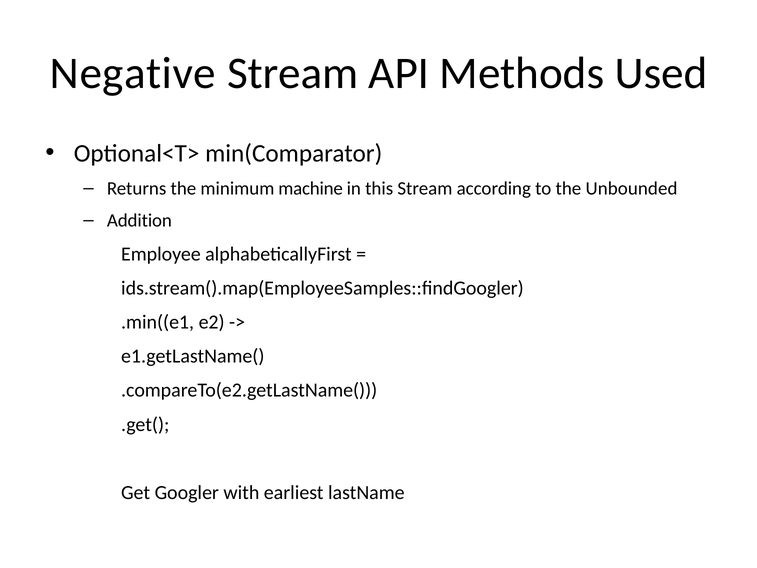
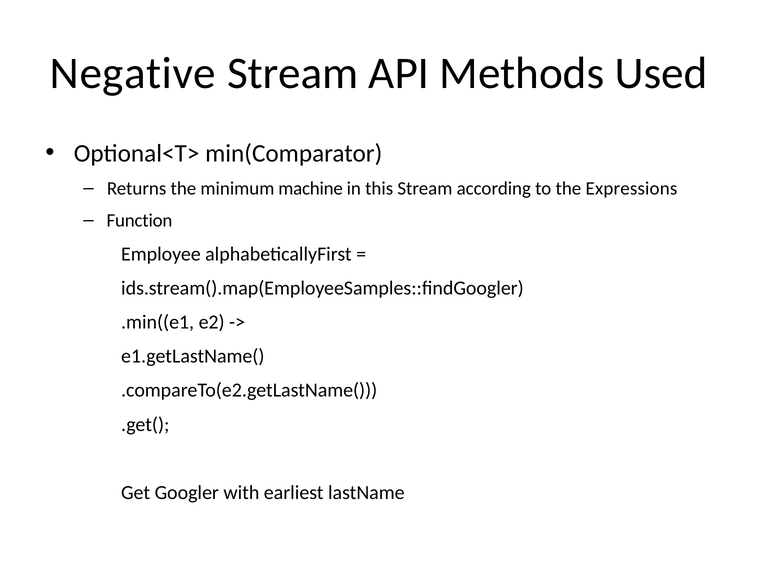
Unbounded: Unbounded -> Expressions (631, 188)
Addition: Addition -> Function (139, 220)
